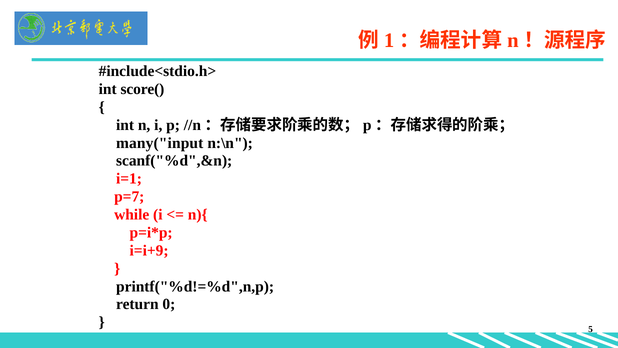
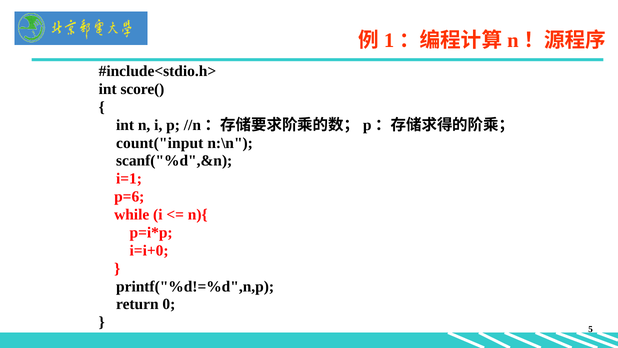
many("input: many("input -> count("input (160, 143)
p=7: p=7 -> p=6 (129, 197)
i=i+9: i=i+9 -> i=i+0 (149, 250)
